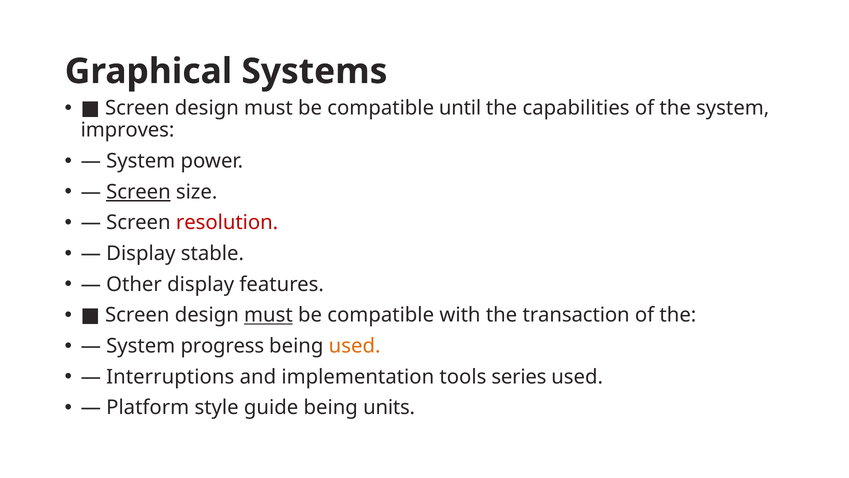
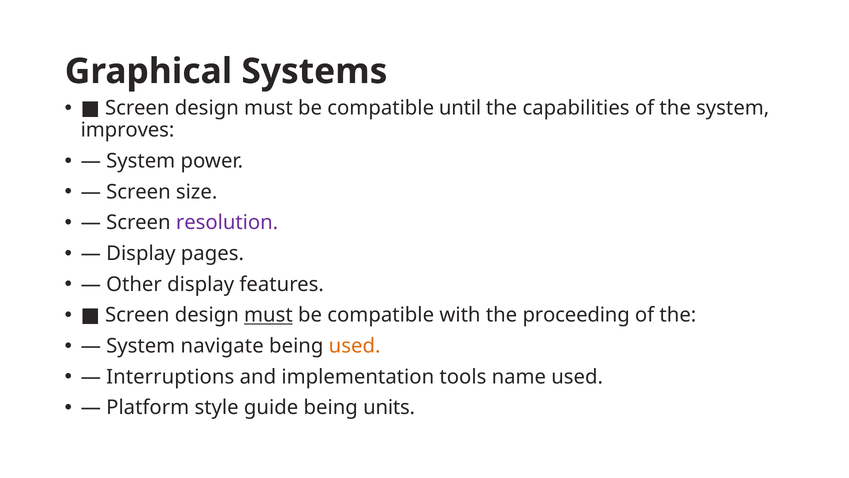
Screen underline: present -> none (138, 192)
resolution colour: red -> purple (227, 223)
stable: stable -> pages (212, 253)
transaction: transaction -> proceeding (576, 315)
progress: progress -> navigate (222, 346)
series: series -> name (519, 377)
